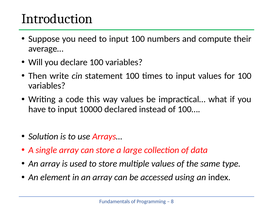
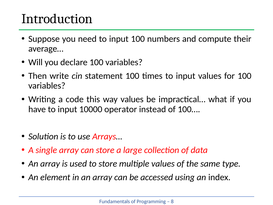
declared: declared -> operator (121, 109)
